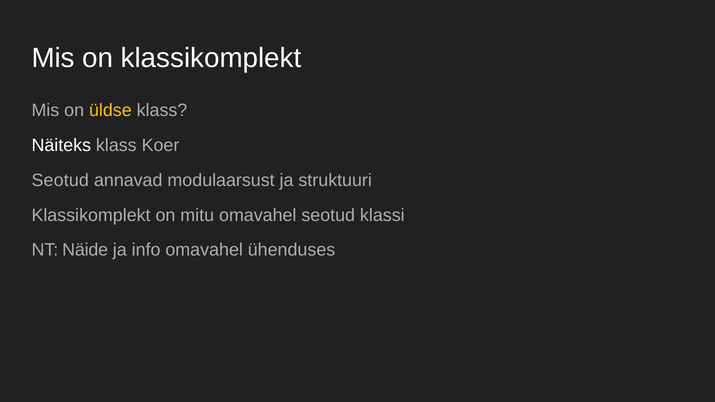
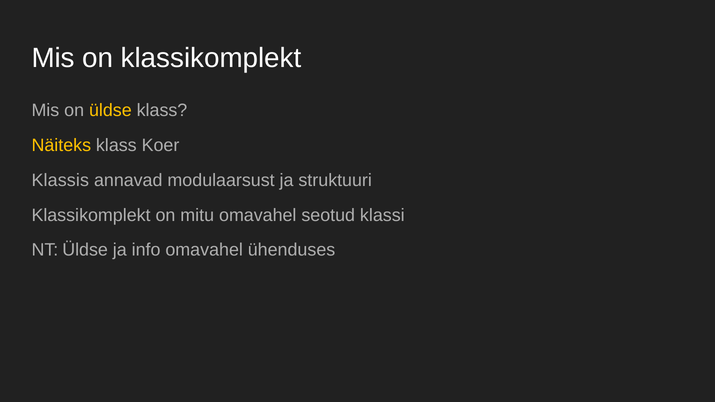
Näiteks colour: white -> yellow (61, 145)
Seotud: Seotud -> Klassis (60, 180)
NT Näide: Näide -> Üldse (85, 250)
